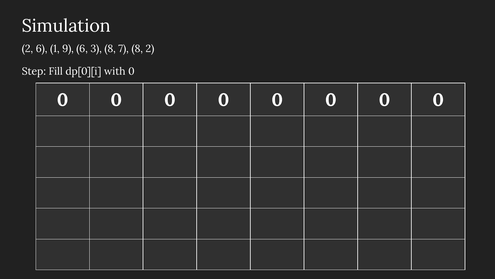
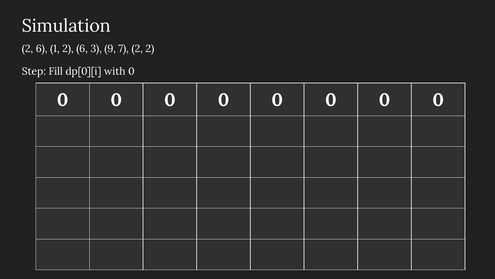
1 9: 9 -> 2 (68, 49)
3 8: 8 -> 9 (110, 49)
7 8: 8 -> 2 (137, 49)
